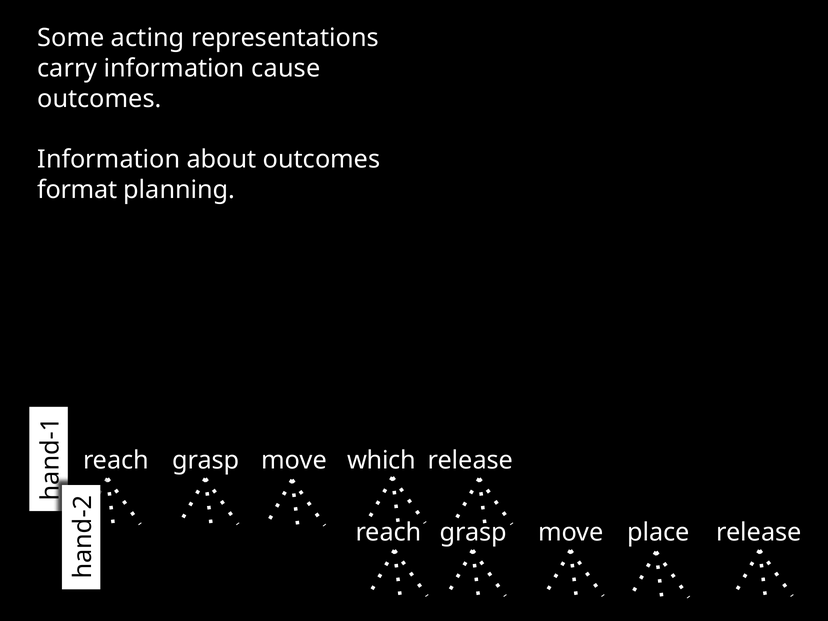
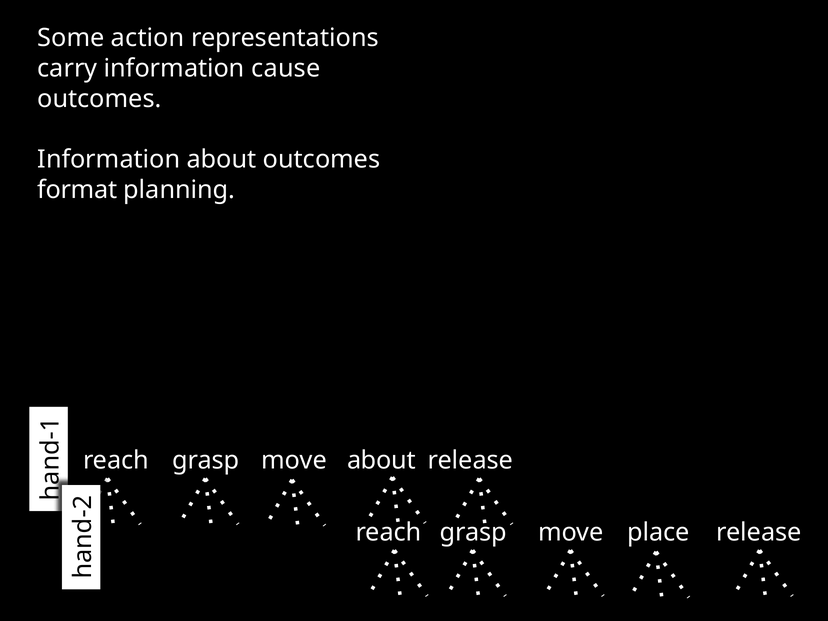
acting: acting -> action (148, 38)
move which: which -> about (381, 461)
